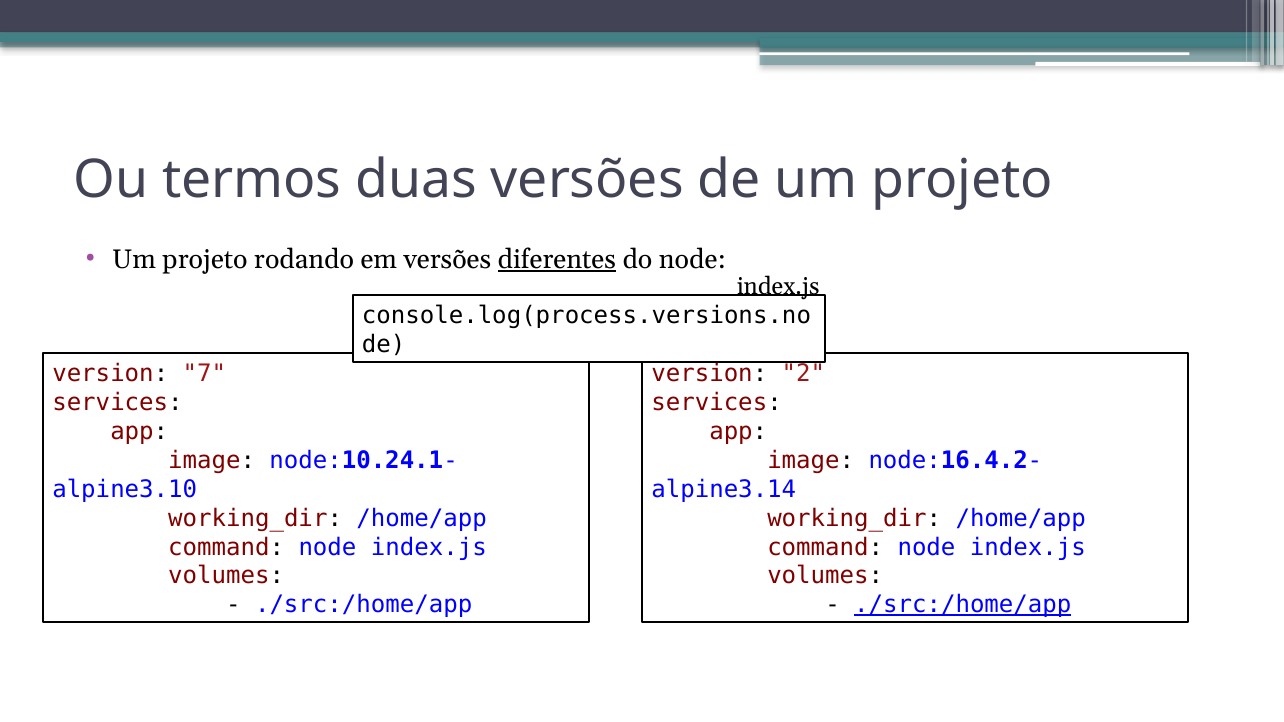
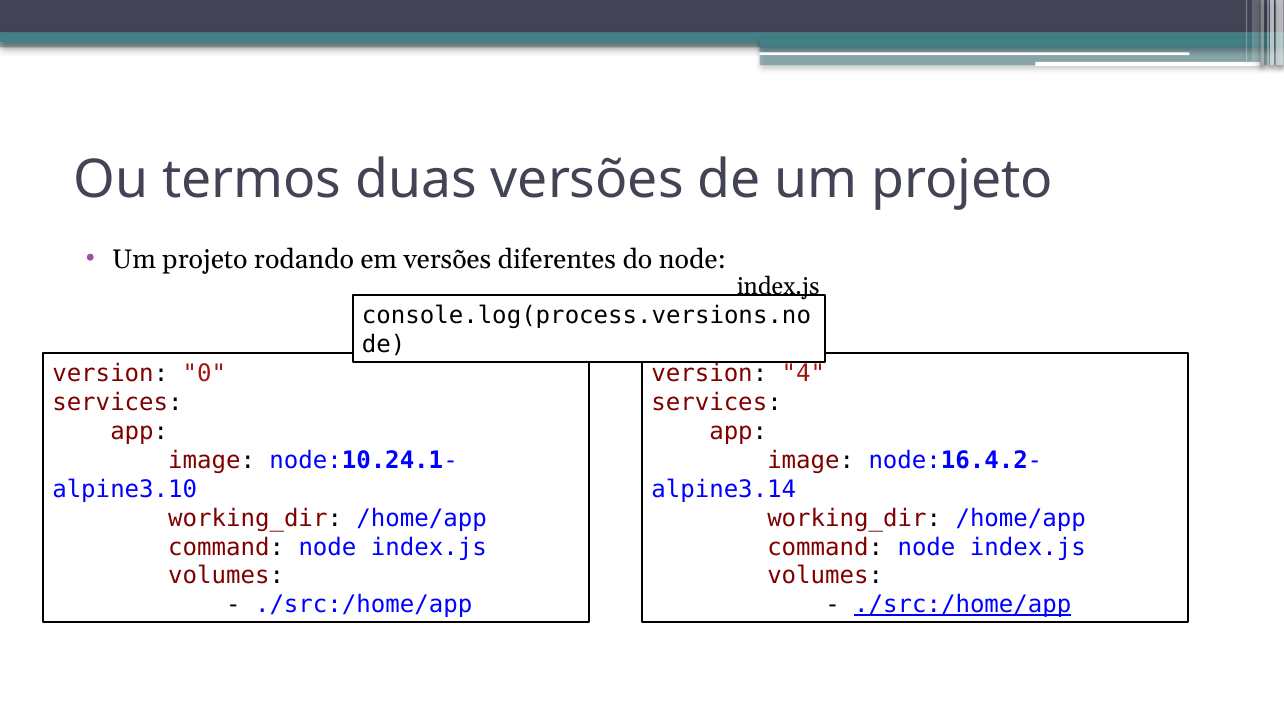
diferentes underline: present -> none (557, 260)
7: 7 -> 0 (204, 374)
2: 2 -> 4 (803, 374)
